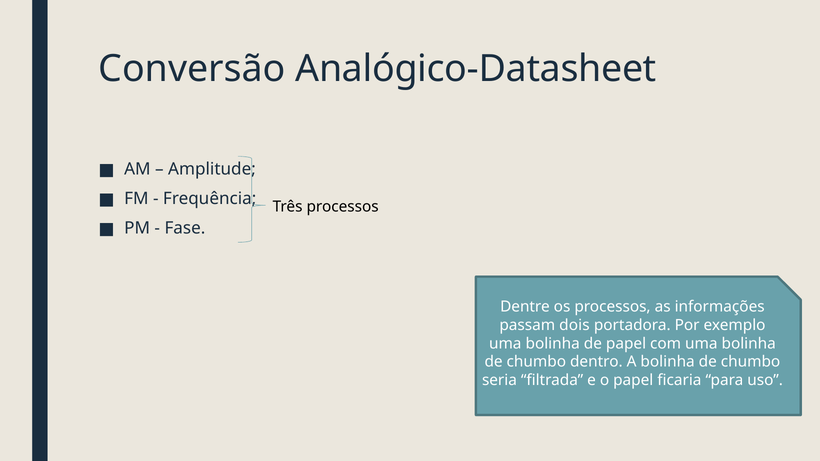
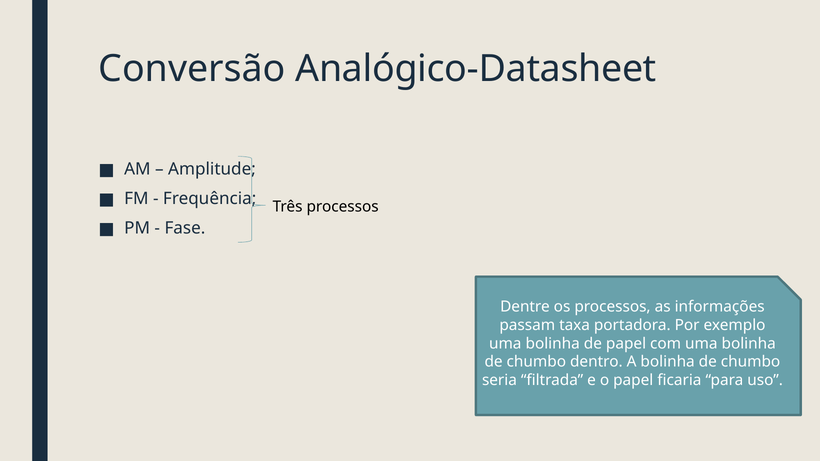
dois: dois -> taxa (575, 325)
